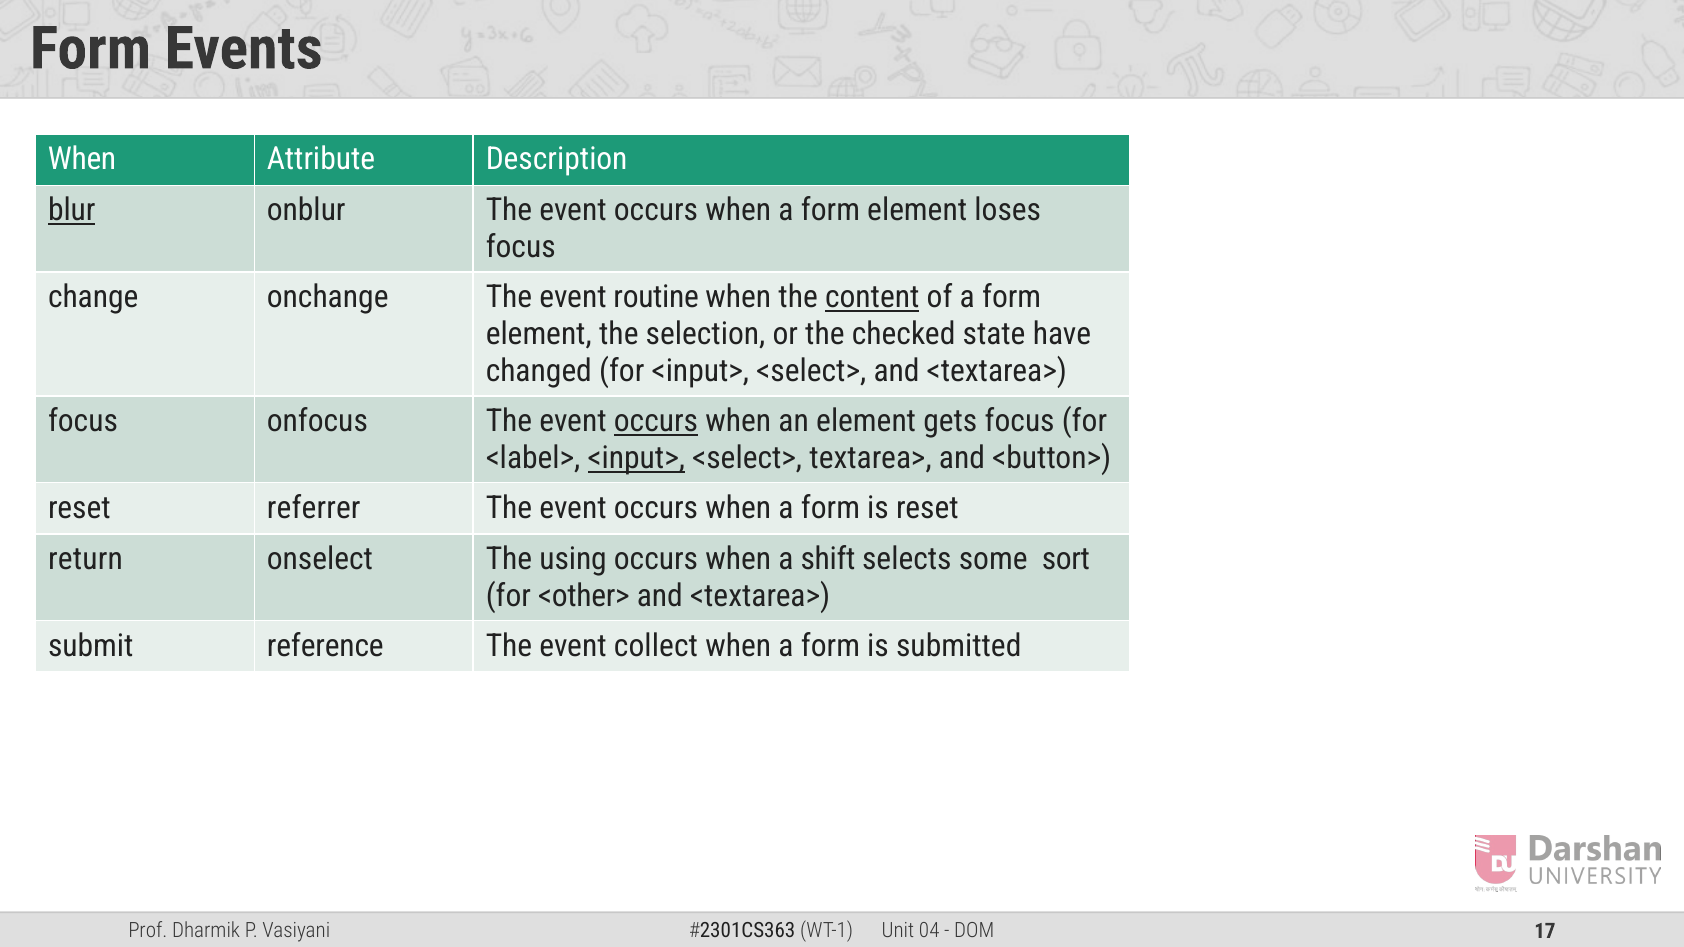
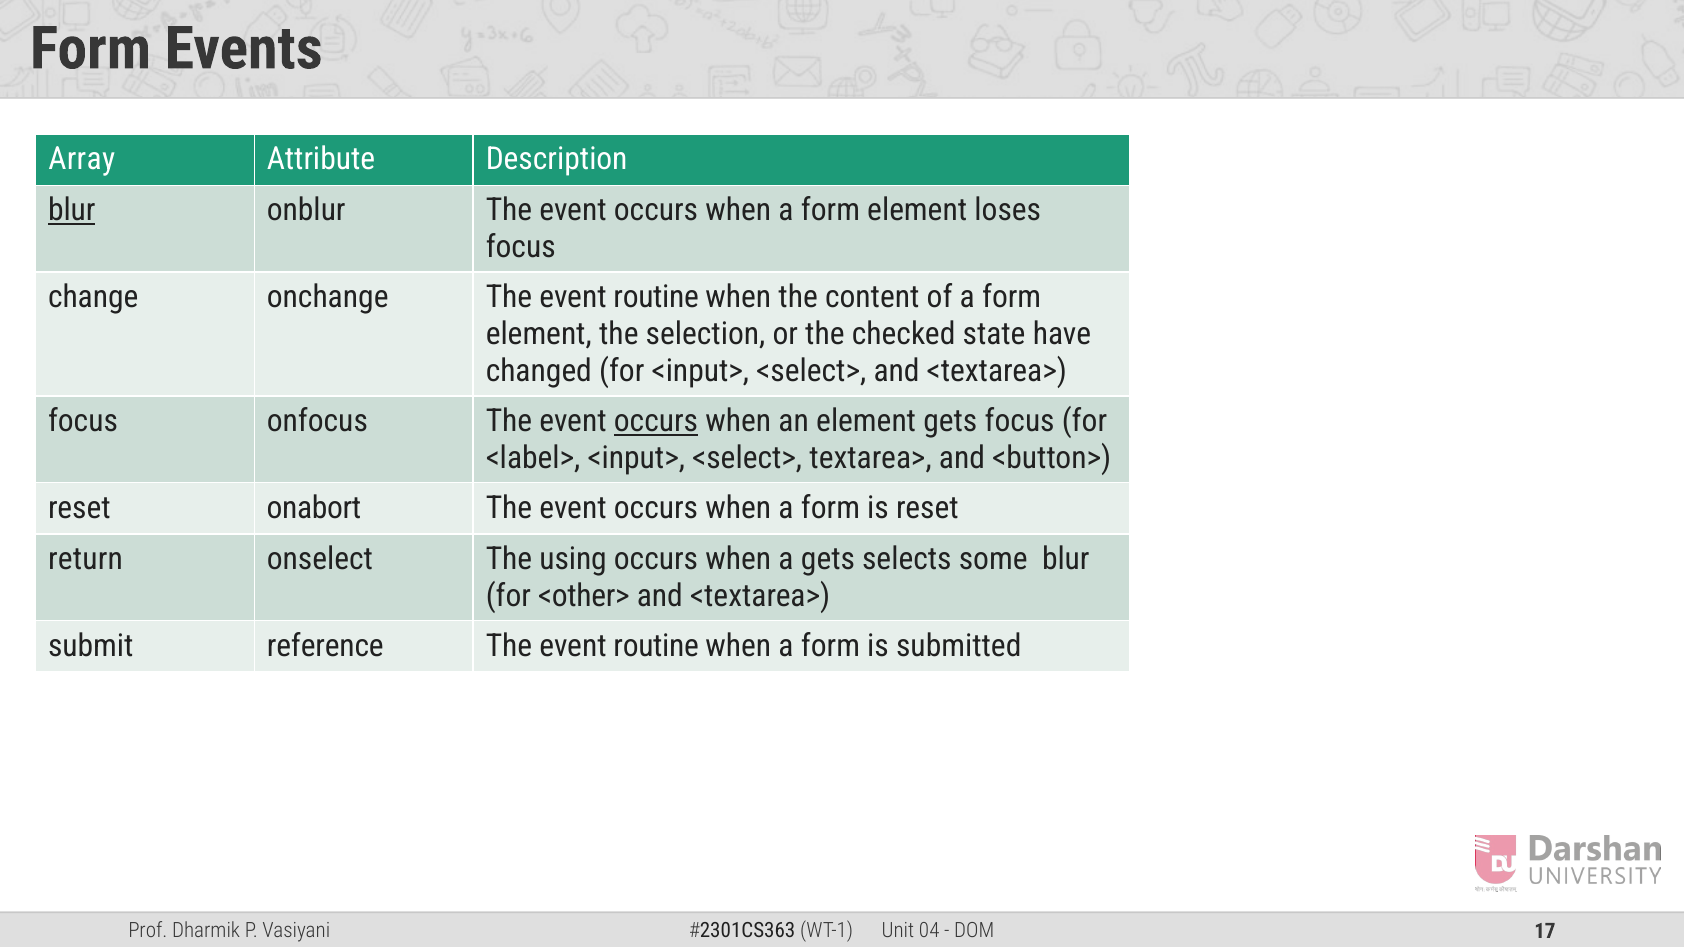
When: When -> Array (82, 159)
content underline: present -> none (872, 297)
<input> underline: present -> none (636, 458)
referrer: referrer -> onabort (314, 508)
a shift: shift -> gets (828, 559)
some sort: sort -> blur (1066, 559)
collect: collect -> routine (656, 646)
